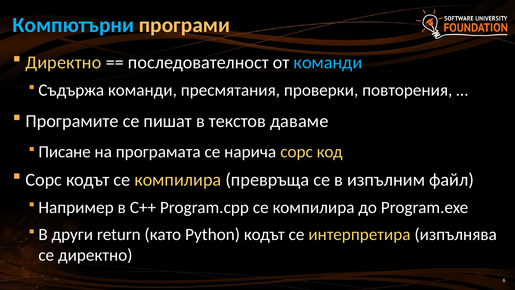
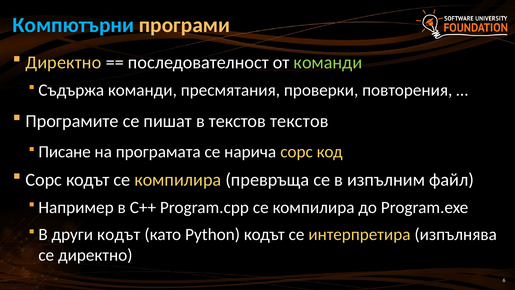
команди colour: light blue -> light green (328, 62)
текстов даваме: даваме -> текстов (299, 121)
други return: return -> кодът (119, 234)
